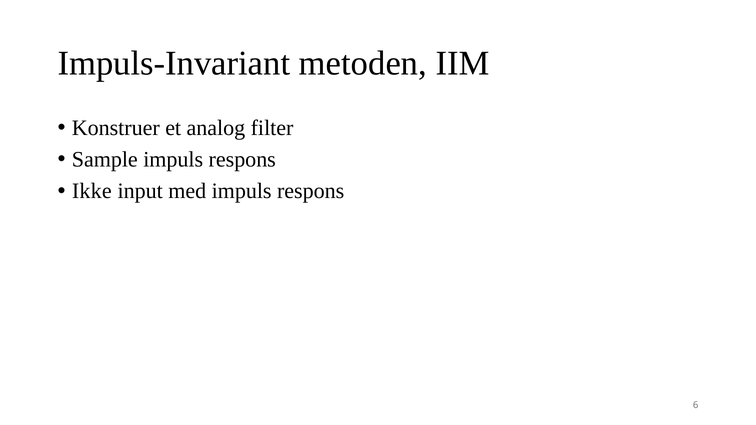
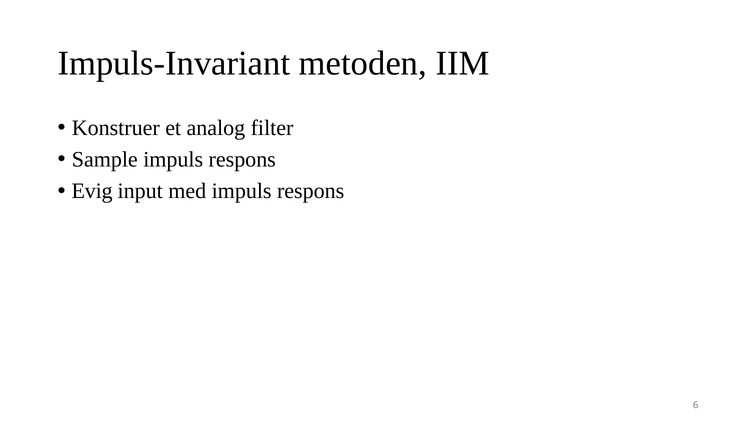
Ikke: Ikke -> Evig (92, 191)
